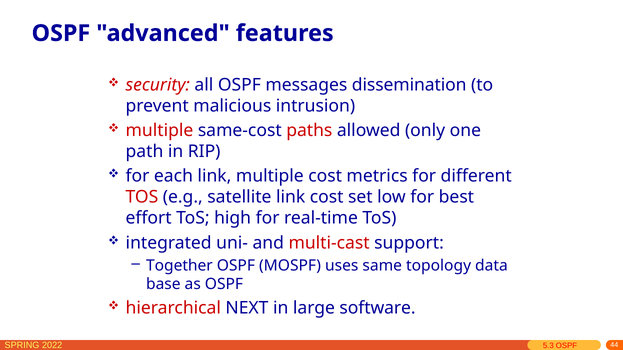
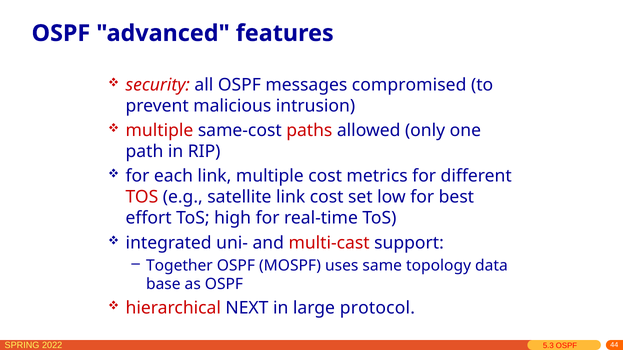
dissemination: dissemination -> compromised (409, 85)
software: software -> protocol (377, 308)
